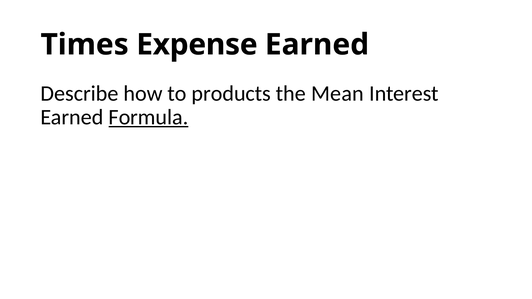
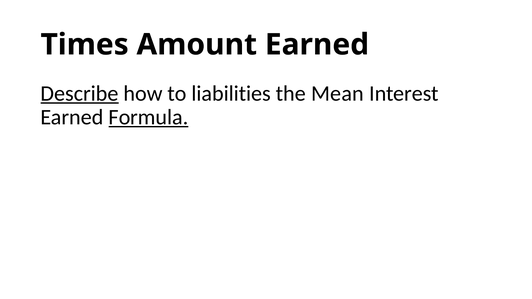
Expense: Expense -> Amount (197, 45)
Describe underline: none -> present (80, 93)
products: products -> liabilities (231, 93)
